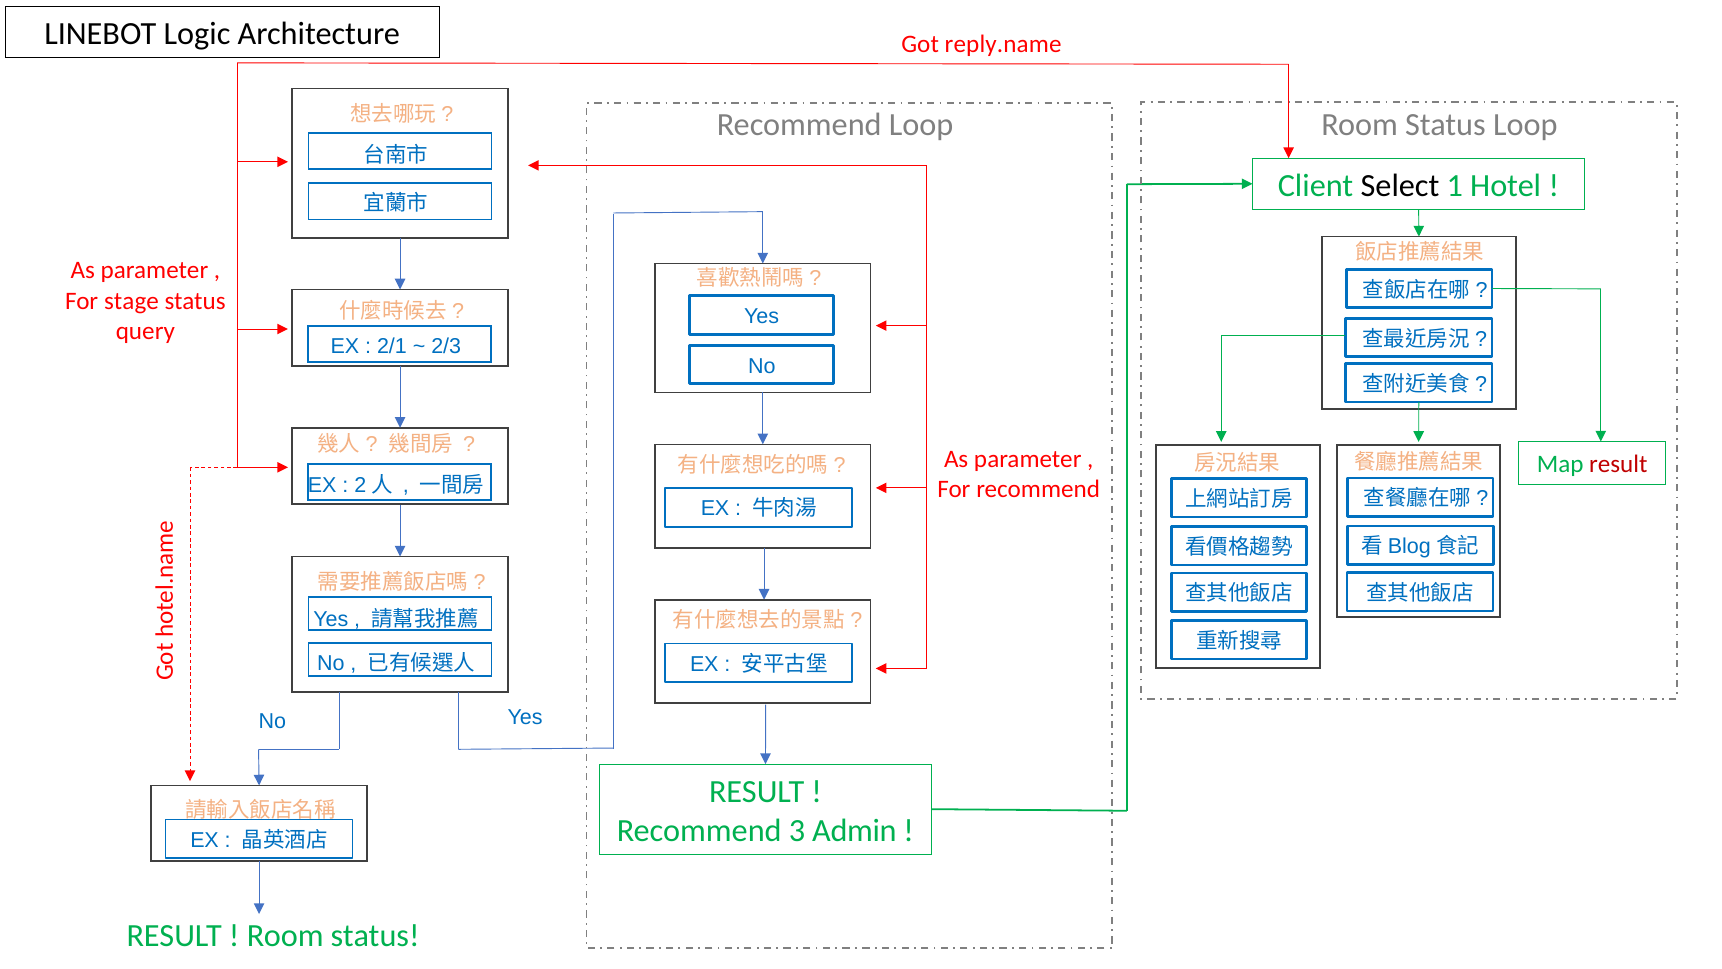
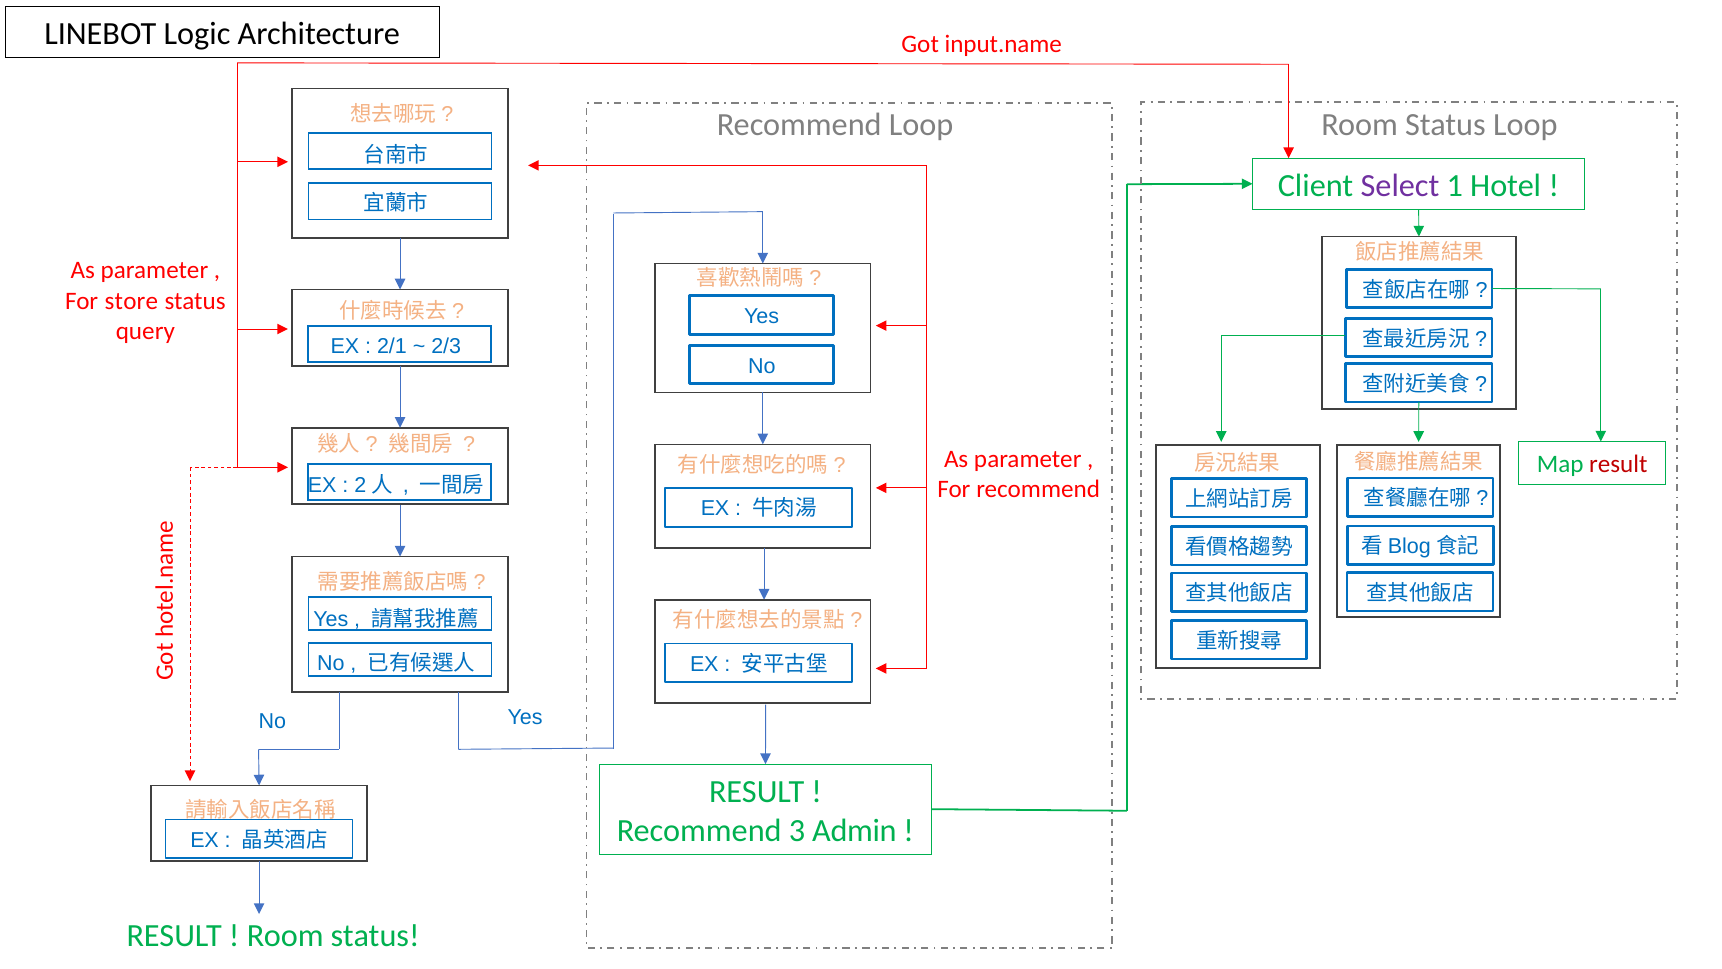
reply.name: reply.name -> input.name (1003, 44)
Select colour: black -> purple (1400, 186)
stage: stage -> store (131, 301)
